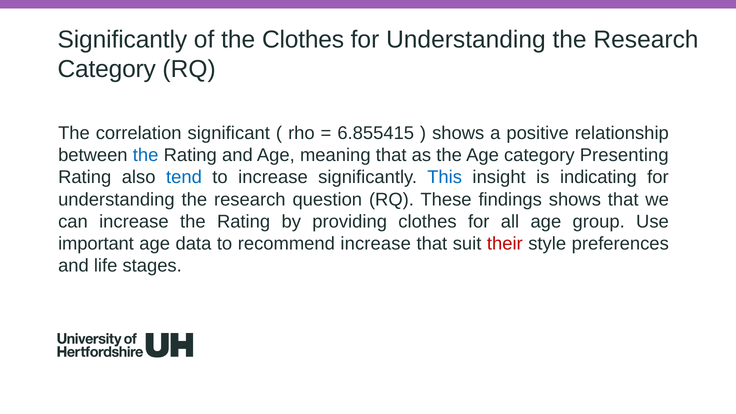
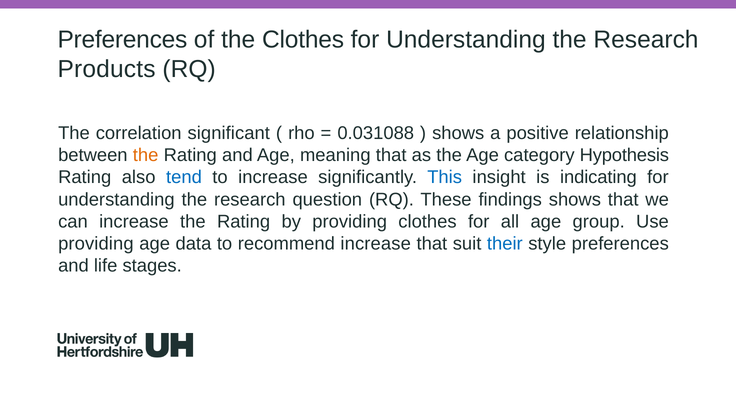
Significantly: Significantly -> Preferences (122, 40)
Category: Category -> Products (107, 69)
6.855415: 6.855415 -> 0.031088 (376, 133)
the colour: blue -> orange (146, 155)
Presenting: Presenting -> Hypothesis (624, 155)
important: important -> providing (96, 244)
their colour: red -> blue (505, 244)
